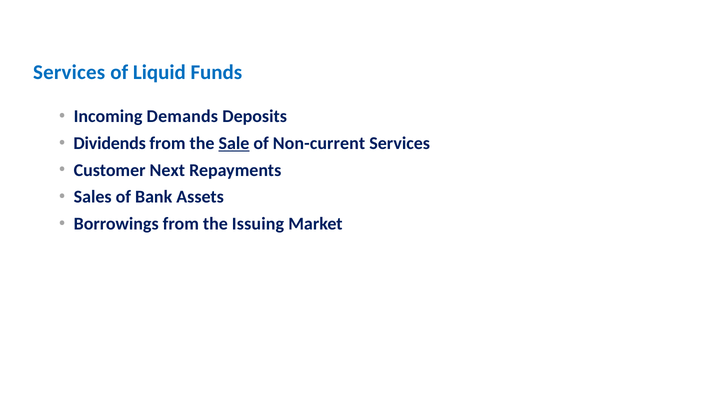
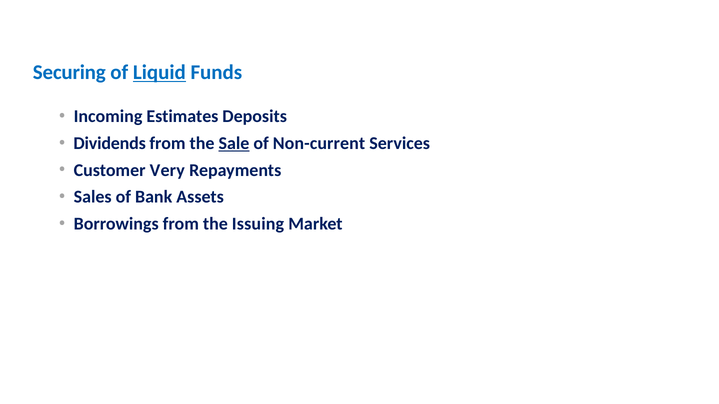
Services: Services -> Securing (69, 73)
Liquid underline: none -> present (159, 73)
Demands: Demands -> Estimates (182, 117)
Next: Next -> Very (167, 170)
